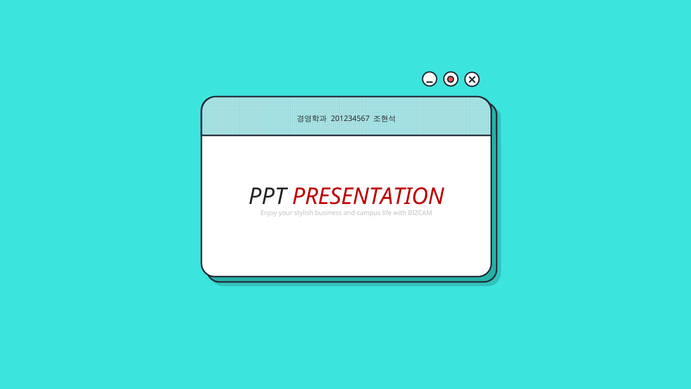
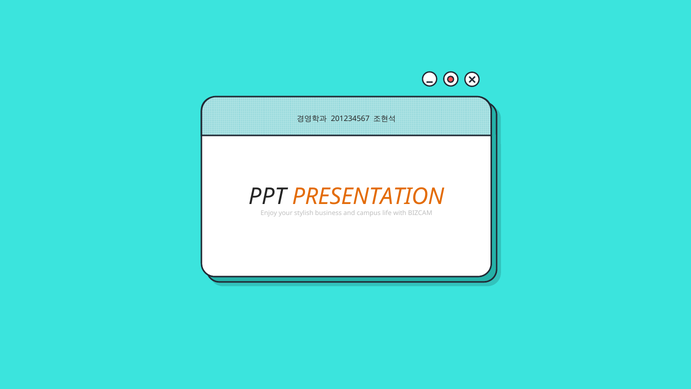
PRESENTATION colour: red -> orange (368, 196)
